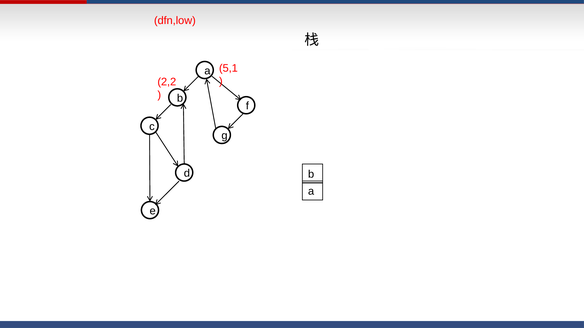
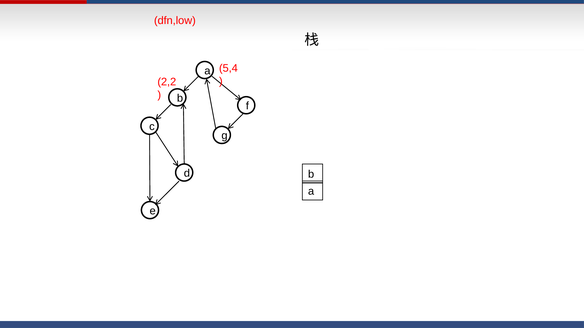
5,1: 5,1 -> 5,4 (228, 68)
